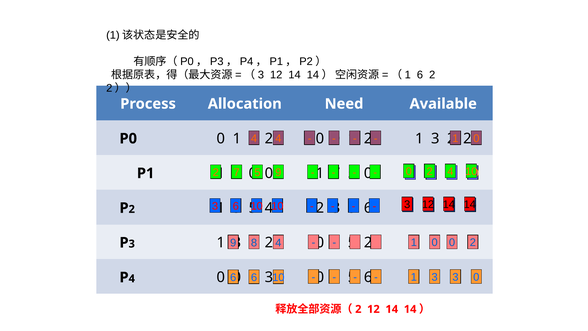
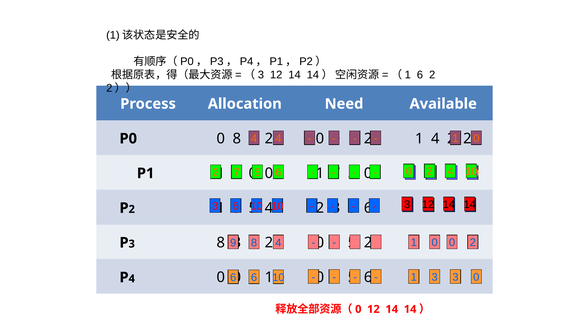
P0 0 1: 1 -> 8 (237, 138)
3: 3 -> 4 (435, 138)
9: 9 -> 6 (278, 172)
3 1: 1 -> 8 (221, 242)
3: 3 -> 1 (269, 277)
2: 2 -> 0 (358, 309)
